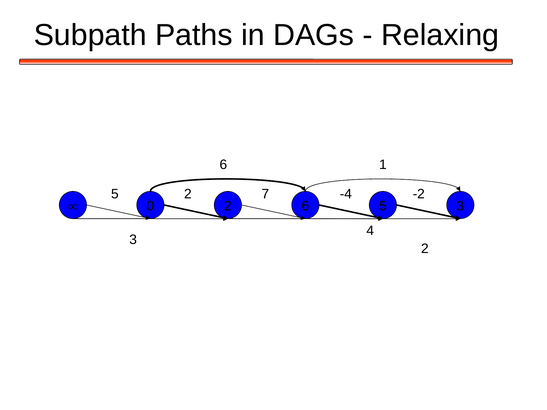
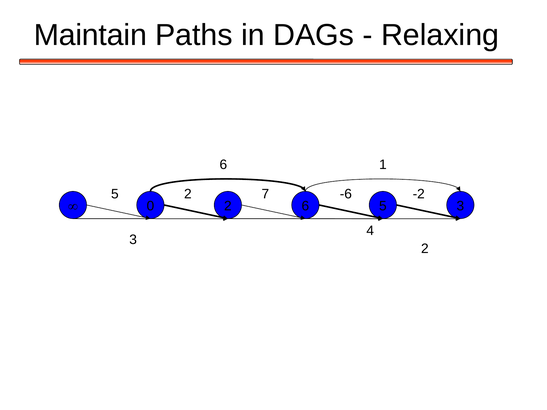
Subpath: Subpath -> Maintain (90, 35)
-4: -4 -> -6 (346, 194)
